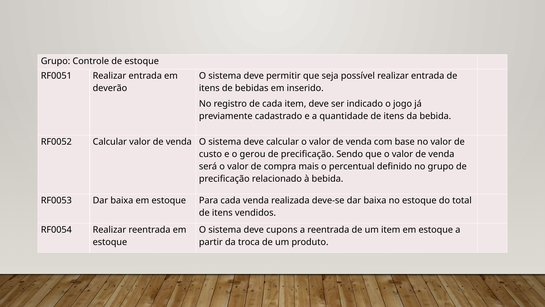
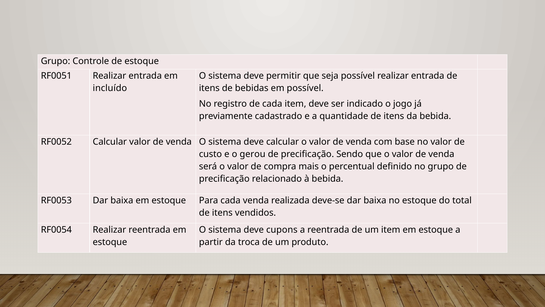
deverão: deverão -> incluído (110, 88)
em inserido: inserido -> possível (305, 88)
